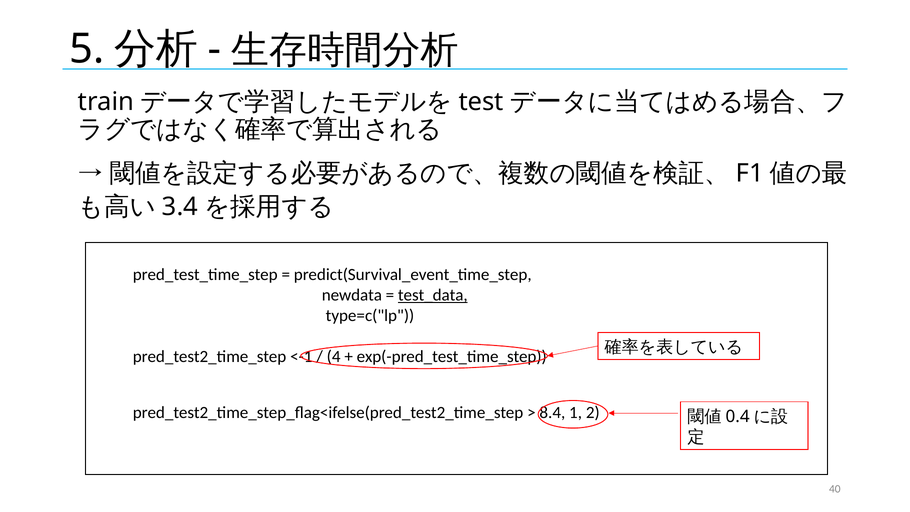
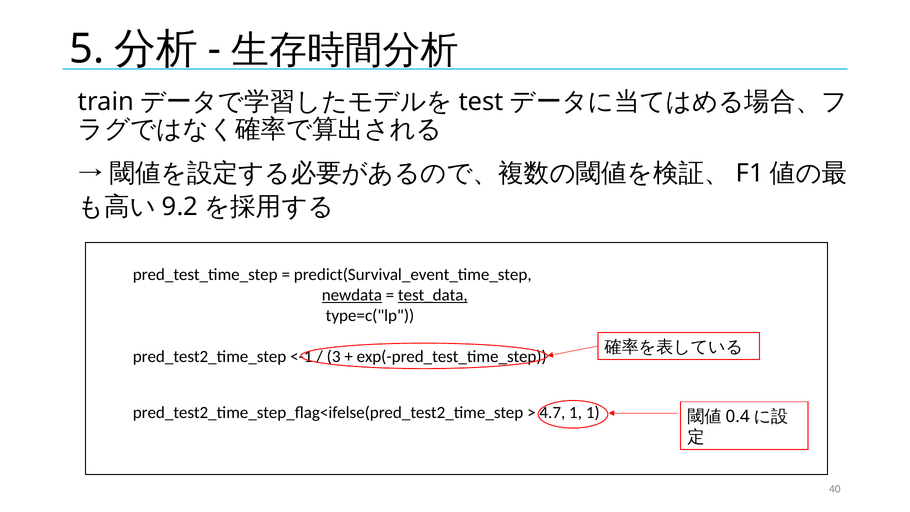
3.4: 3.4 -> 9.2 (180, 207)
newdata underline: none -> present (352, 295)
4: 4 -> 3 (334, 356)
8.4: 8.4 -> 4.7 (552, 413)
1 2: 2 -> 1 (593, 413)
